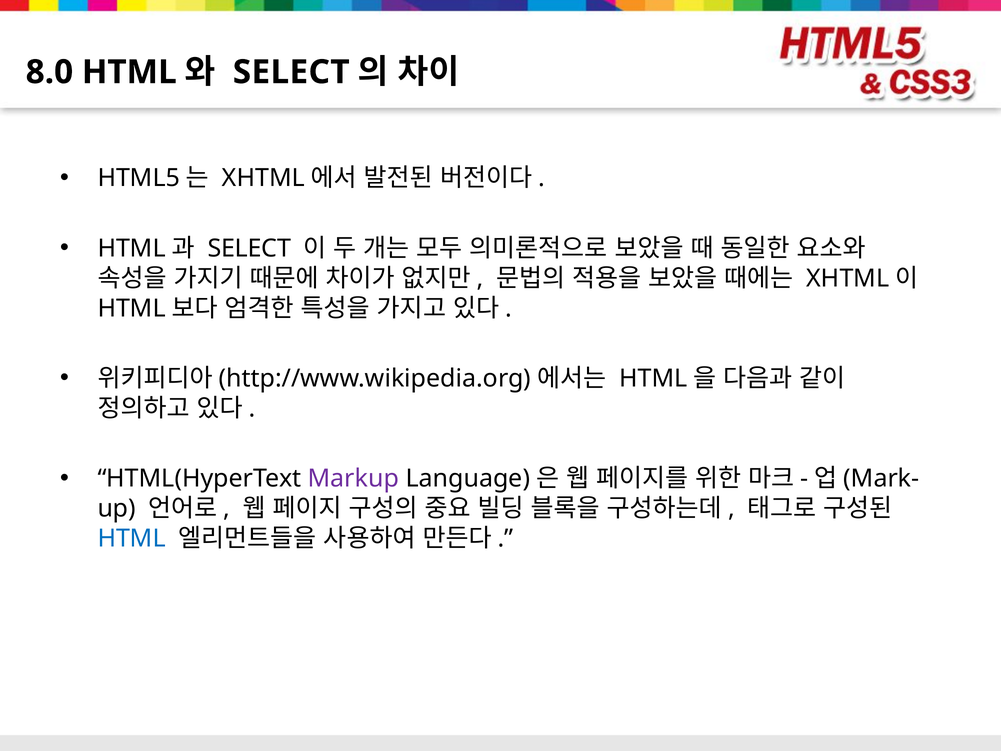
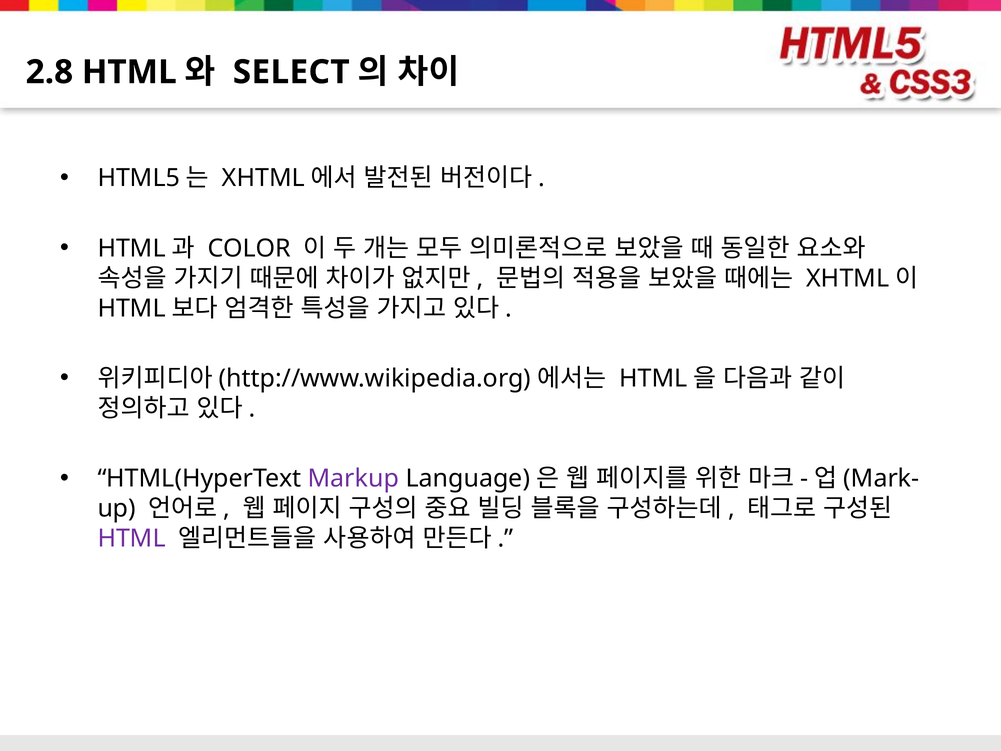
8.0: 8.0 -> 2.8 (49, 72)
SELECT: SELECT -> COLOR (249, 248)
HTML colour: blue -> purple (132, 539)
